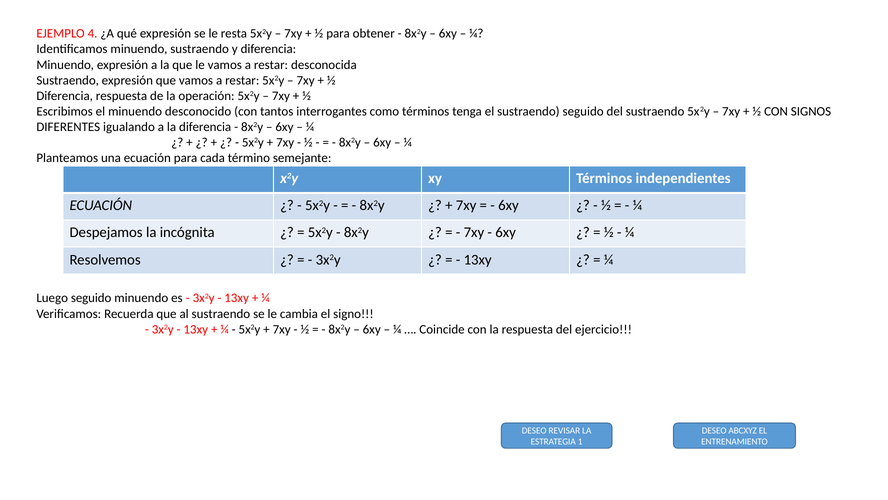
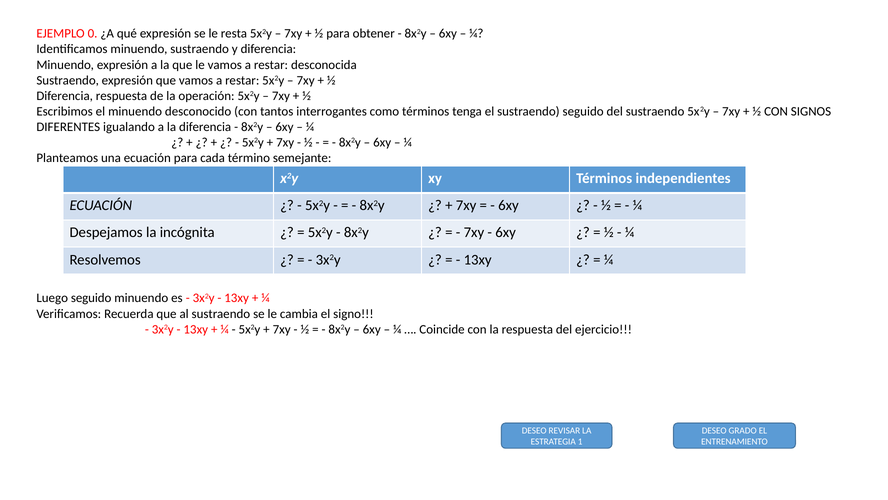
4: 4 -> 0 (93, 34)
ABCXYZ: ABCXYZ -> GRADO (743, 430)
